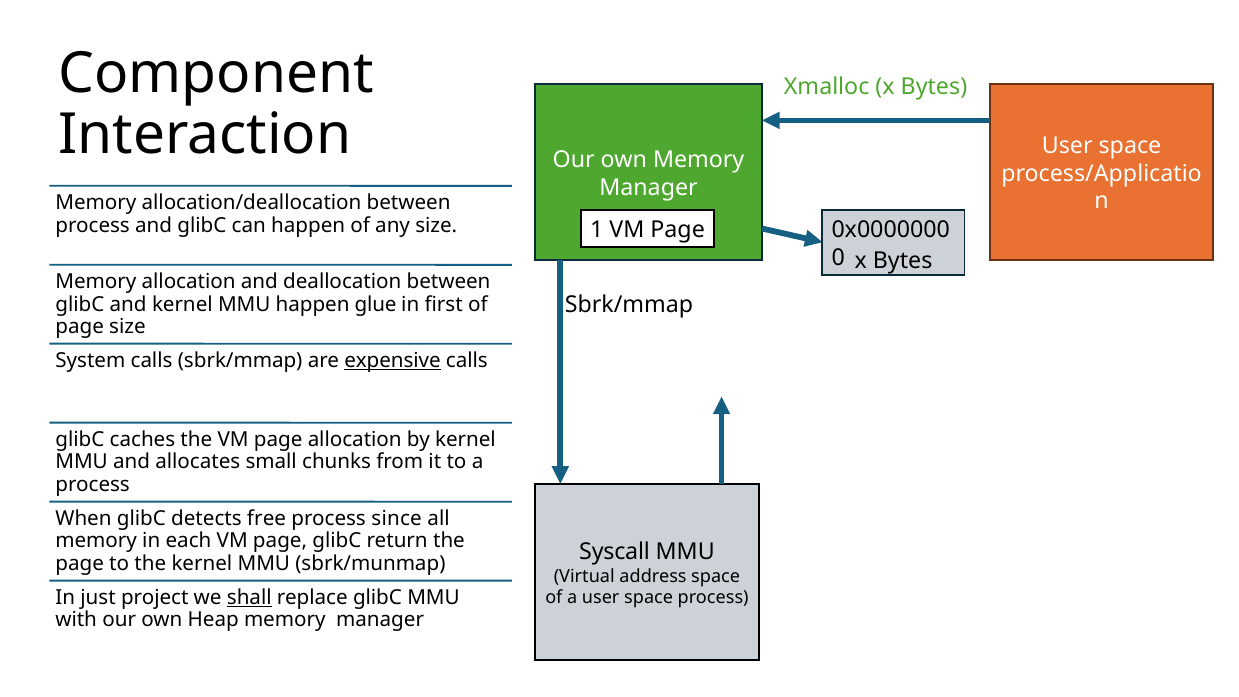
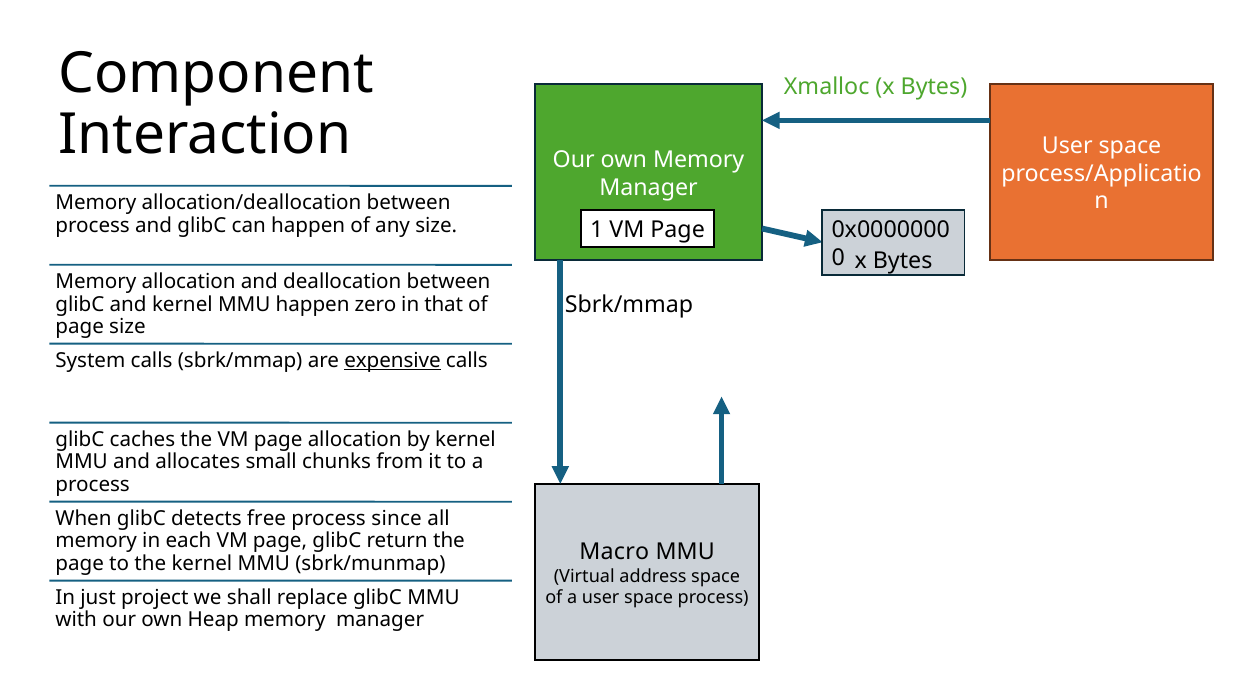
glue: glue -> zero (376, 304)
first: first -> that (444, 304)
Syscall: Syscall -> Macro (614, 552)
shall underline: present -> none (249, 598)
